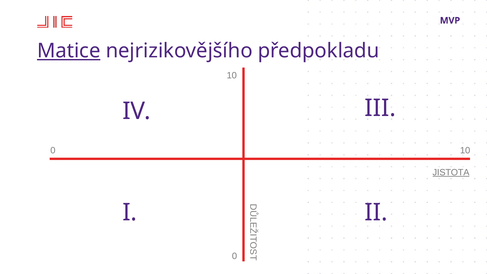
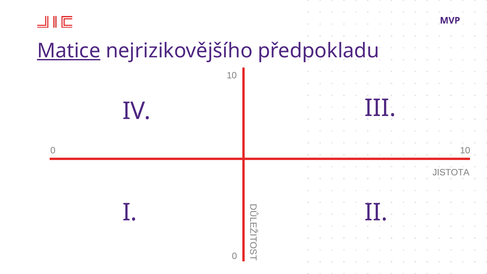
JISTOTA underline: present -> none (451, 172)
